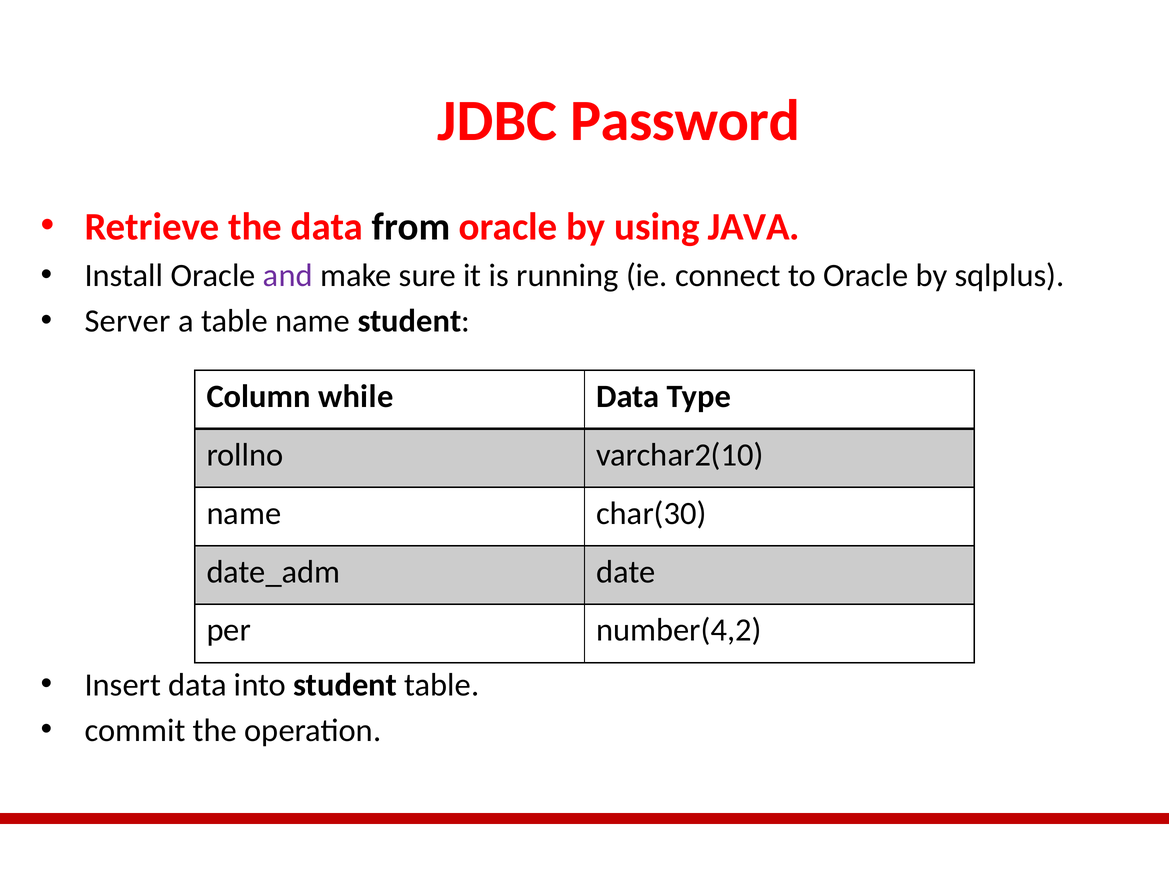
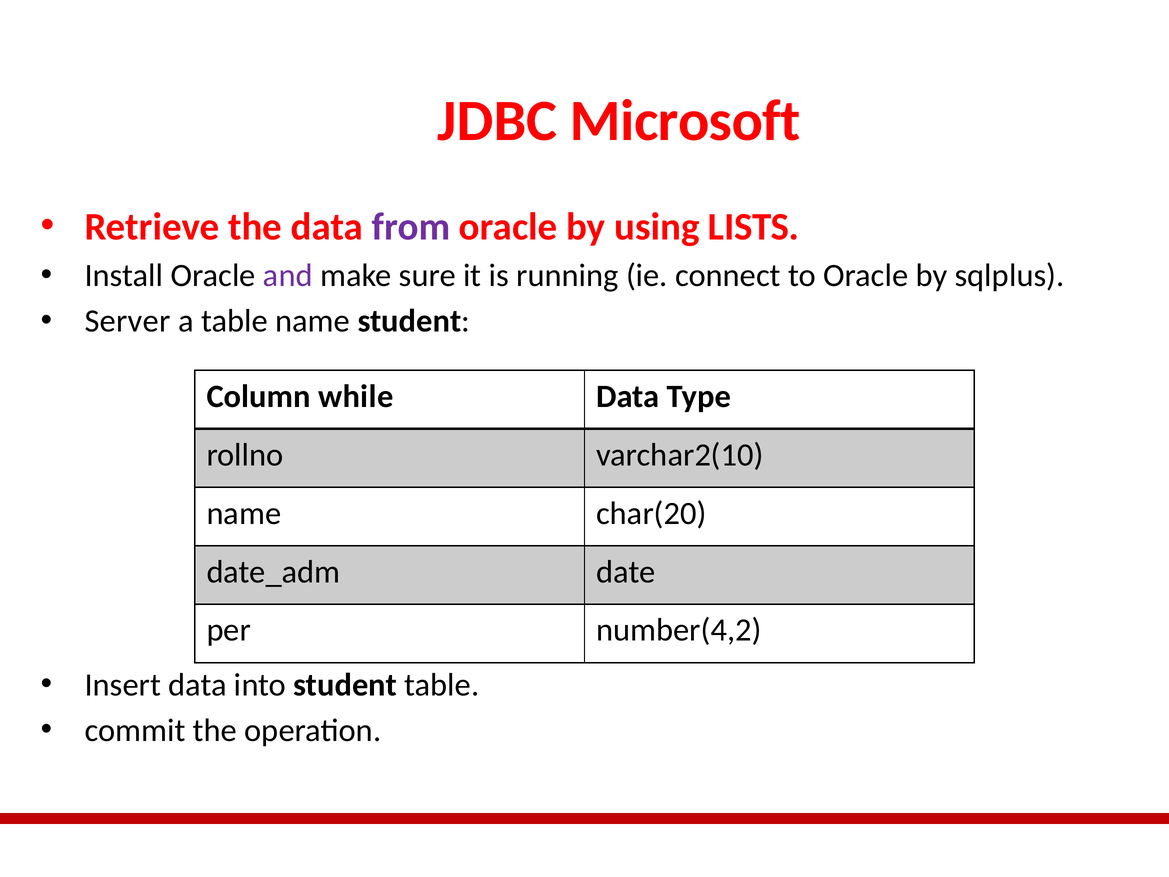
Password: Password -> Microsoft (685, 121)
from colour: black -> purple (411, 227)
JAVA: JAVA -> LISTS (754, 227)
char(30: char(30 -> char(20 (651, 513)
